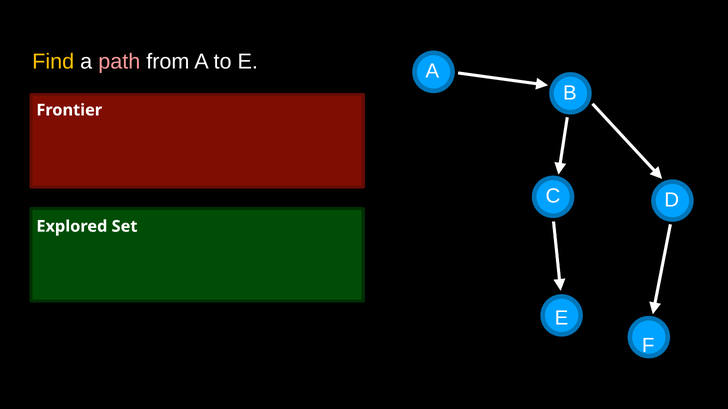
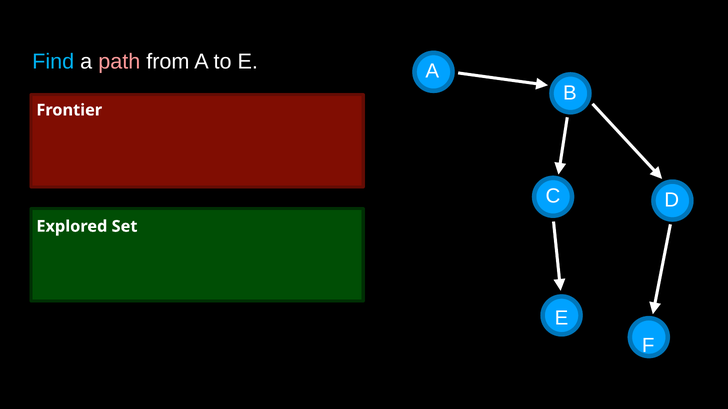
Find colour: yellow -> light blue (53, 61)
